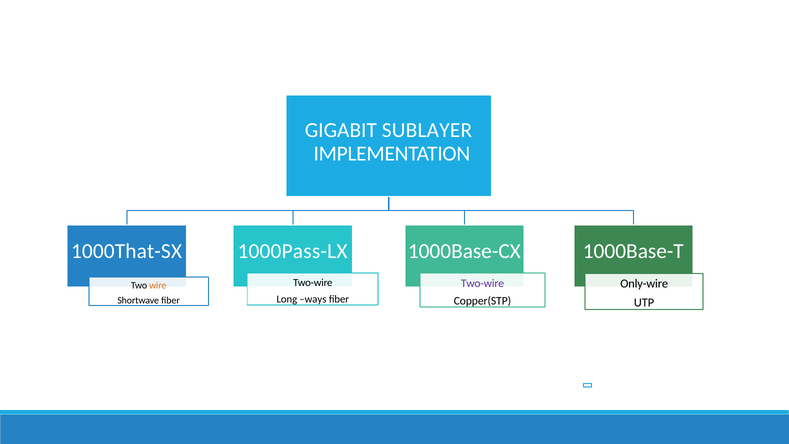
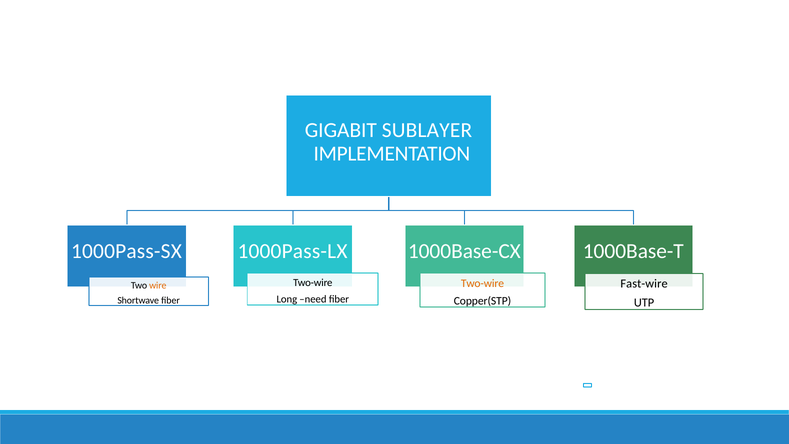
1000That-SX: 1000That-SX -> 1000Pass-SX (126, 251)
Two-wire colour: purple -> orange (482, 283)
Only-wire: Only-wire -> Fast-wire (644, 284)
ways: ways -> need (313, 299)
